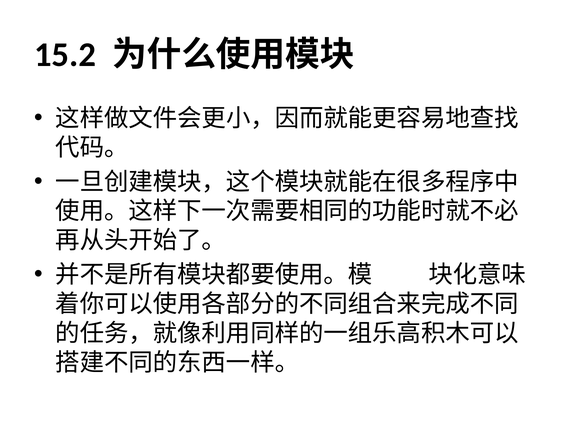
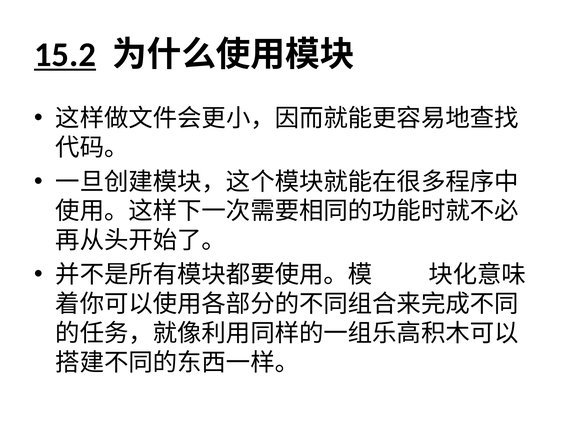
15.2 underline: none -> present (65, 55)
